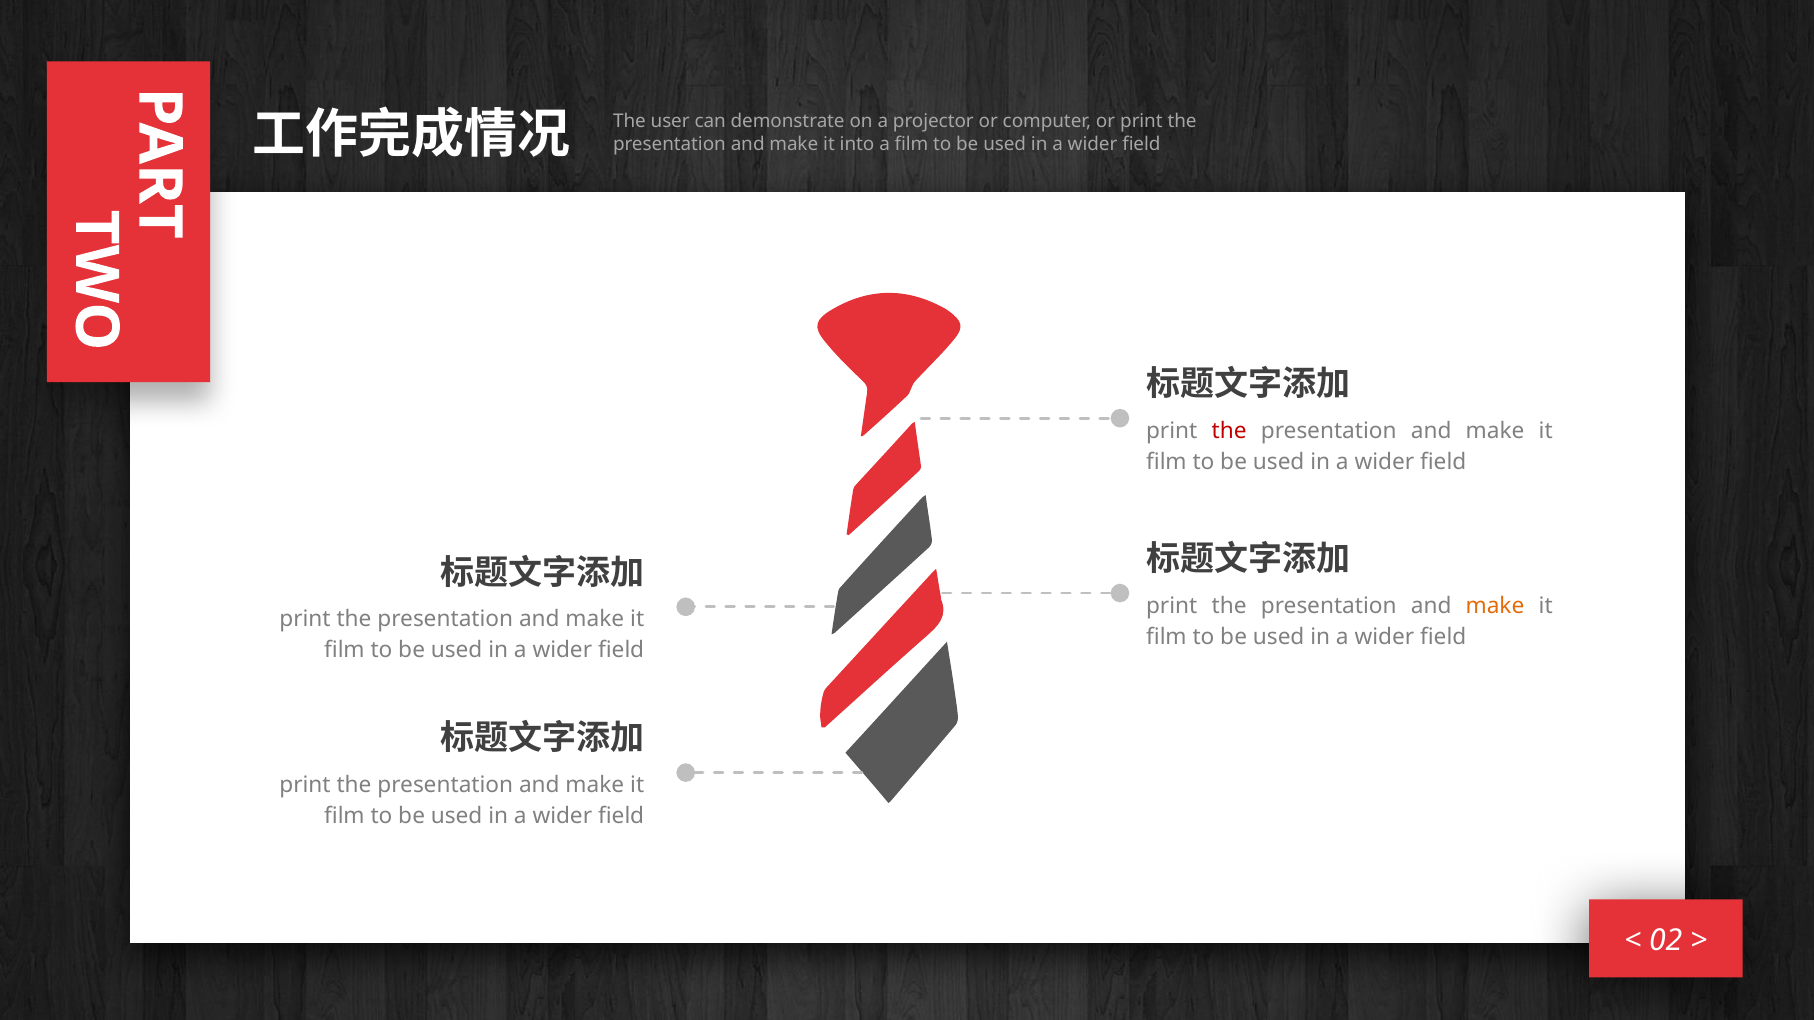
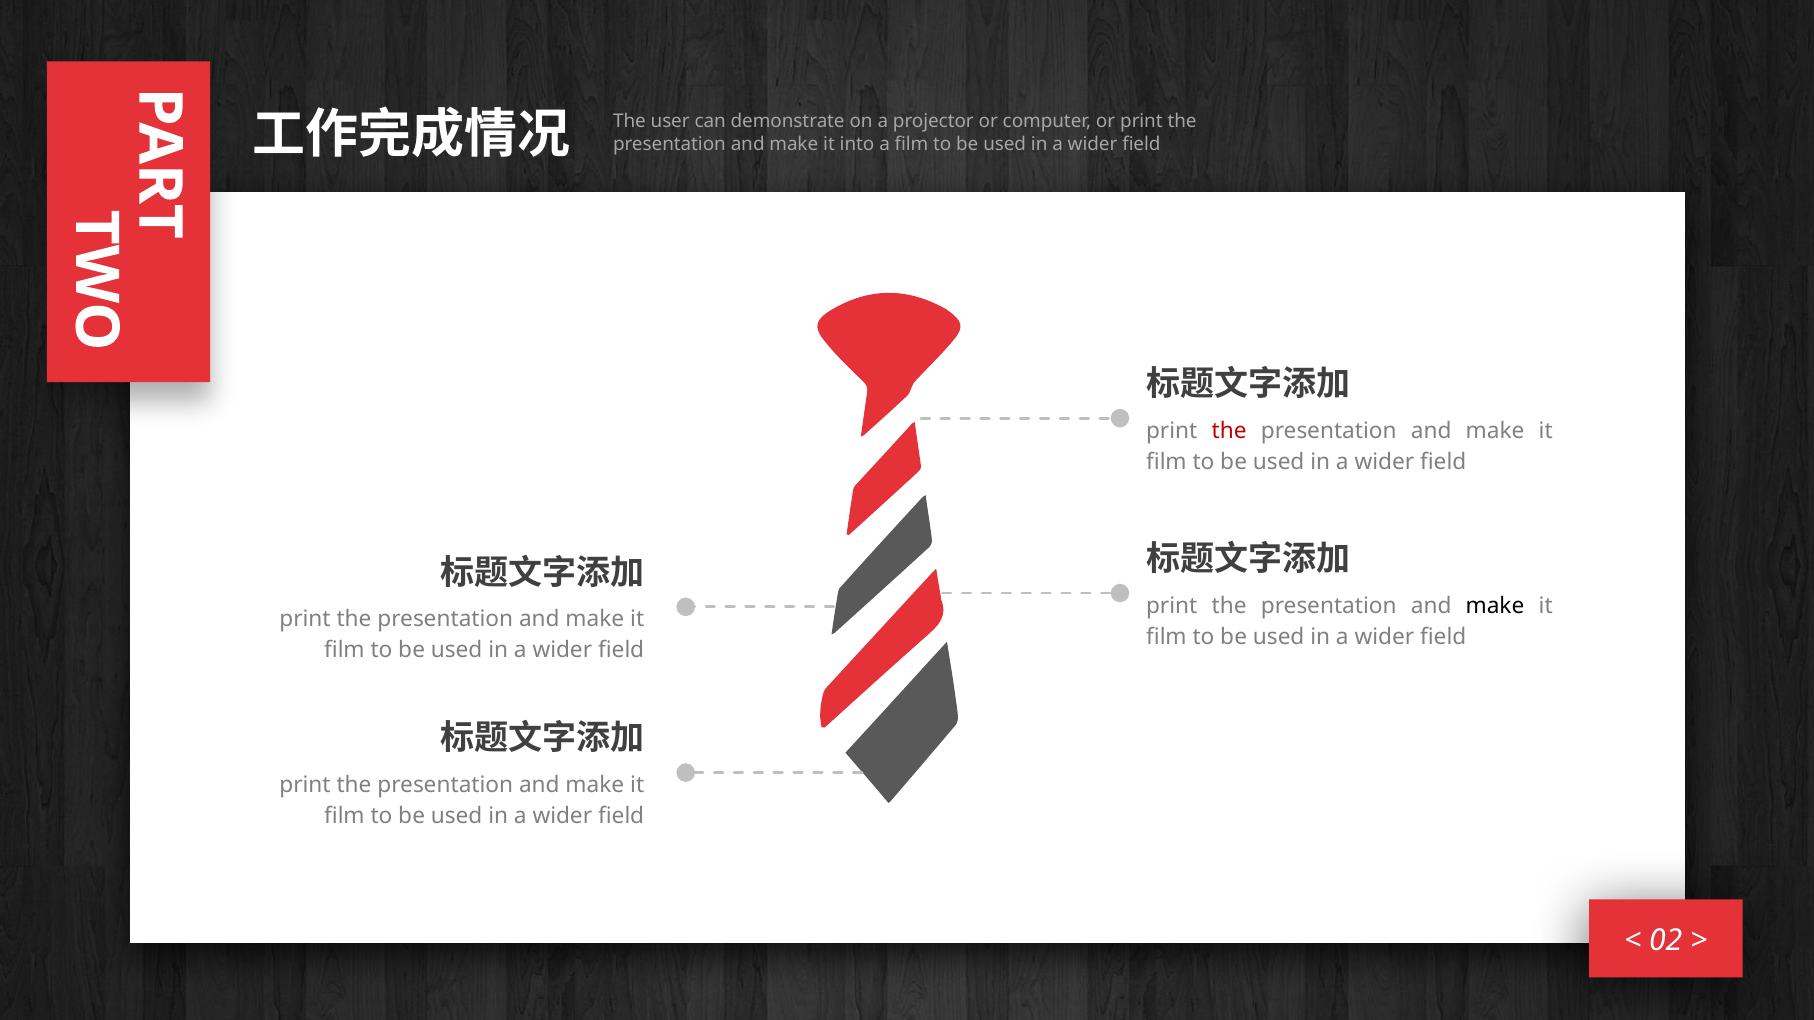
make colour: orange -> black (1495, 606)
